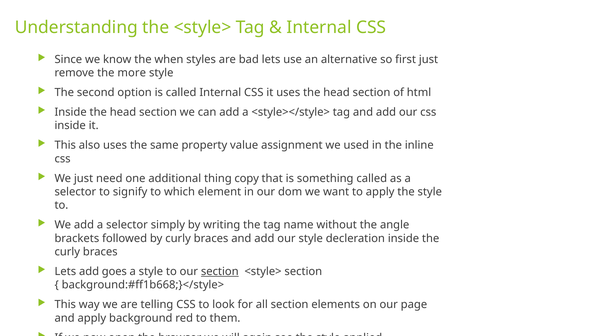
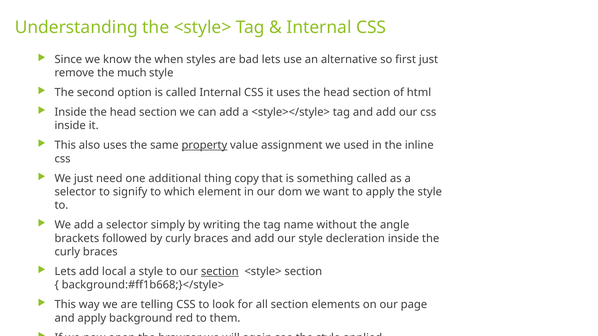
more: more -> much (132, 73)
property underline: none -> present (204, 145)
goes: goes -> local (114, 272)
